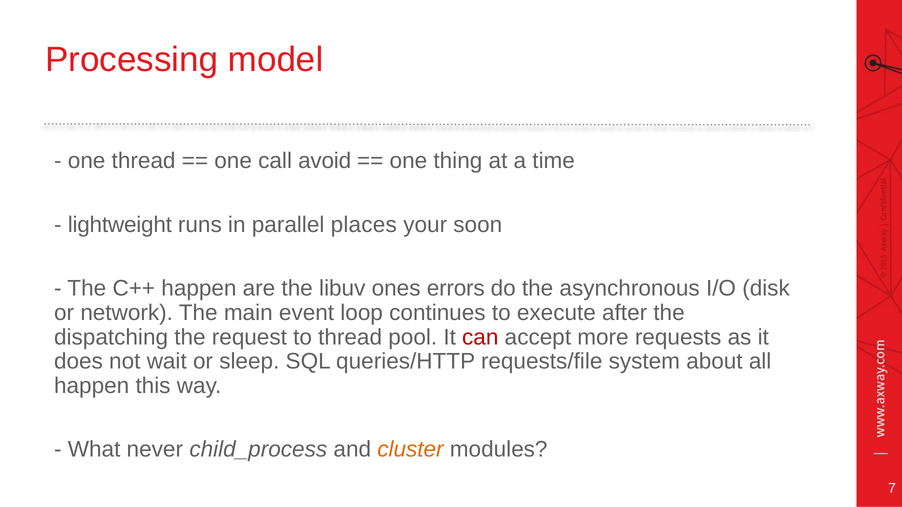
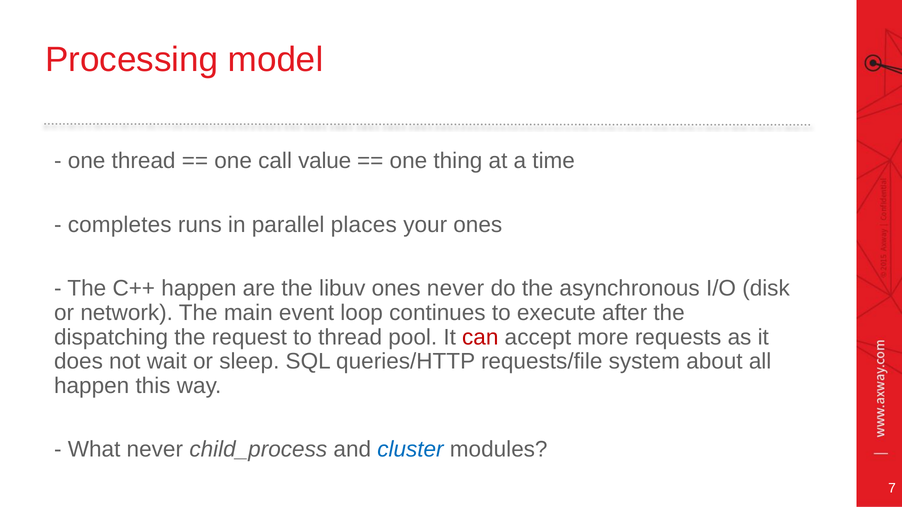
avoid: avoid -> value (325, 161)
lightweight: lightweight -> completes (120, 225)
your soon: soon -> ones (478, 225)
ones errors: errors -> never (456, 289)
cluster colour: orange -> blue (410, 450)
